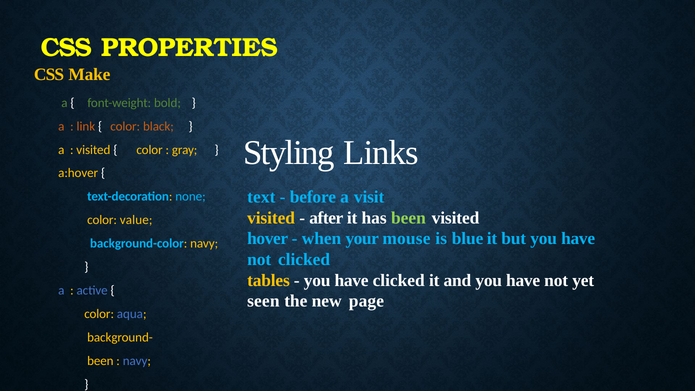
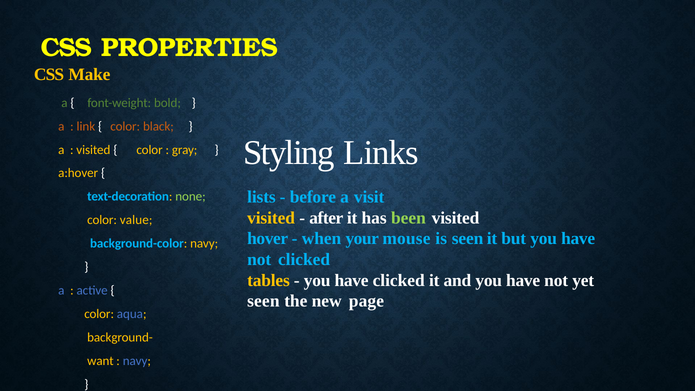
text: text -> lists (261, 197)
none colour: light blue -> light green (190, 197)
is blue: blue -> seen (468, 239)
been: been -> want (100, 361)
